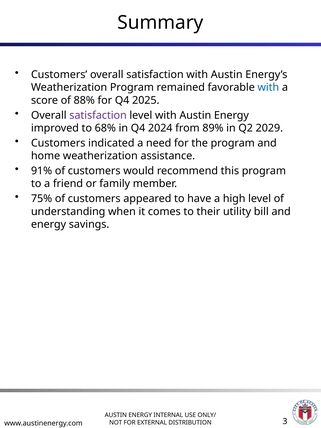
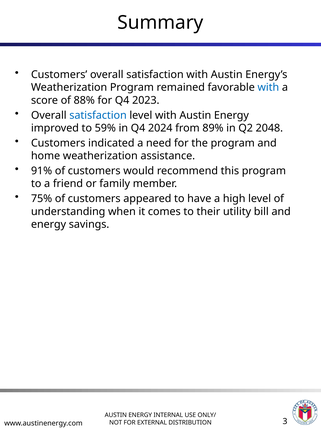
2025: 2025 -> 2023 (146, 100)
satisfaction colour: purple -> blue (98, 115)
68%: 68% -> 59% (105, 128)
2029: 2029 -> 2048 (269, 128)
